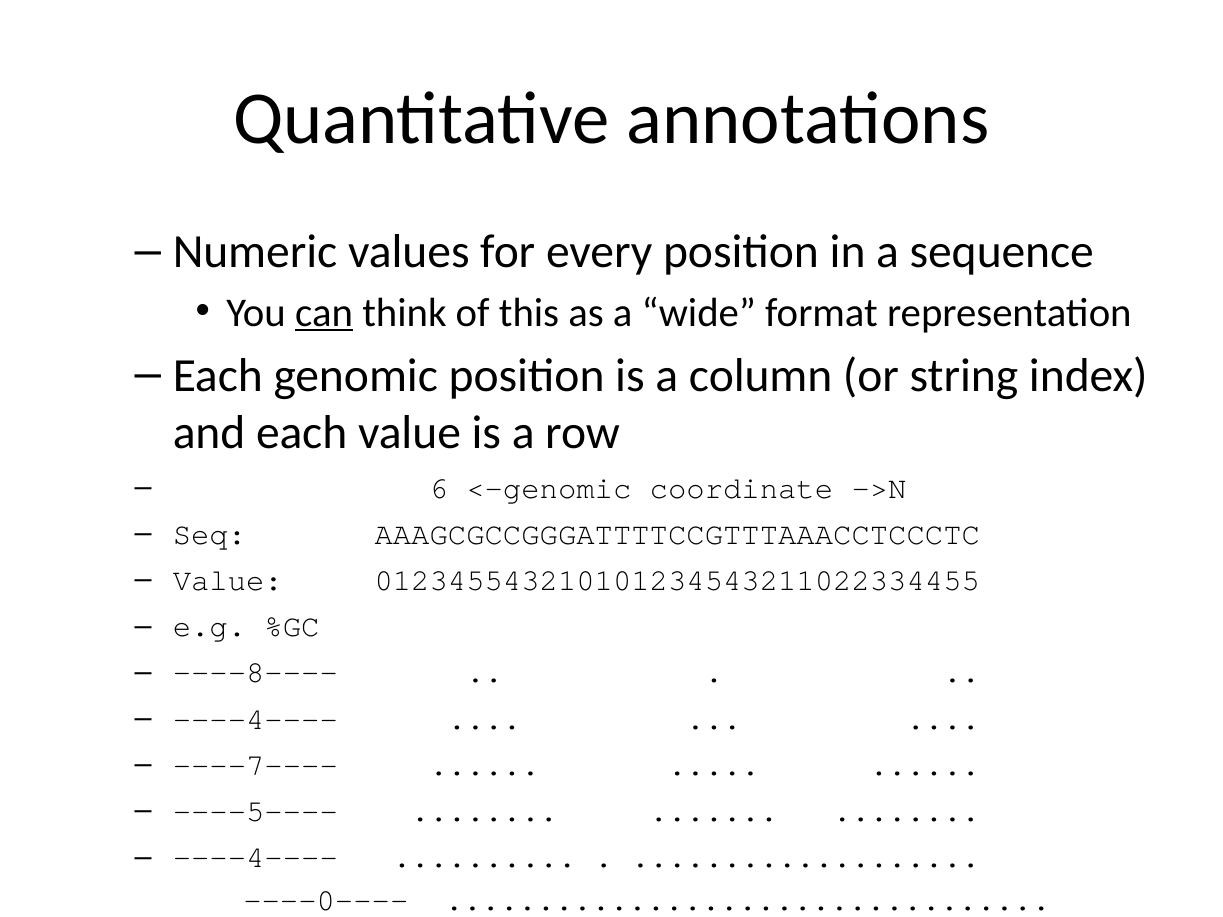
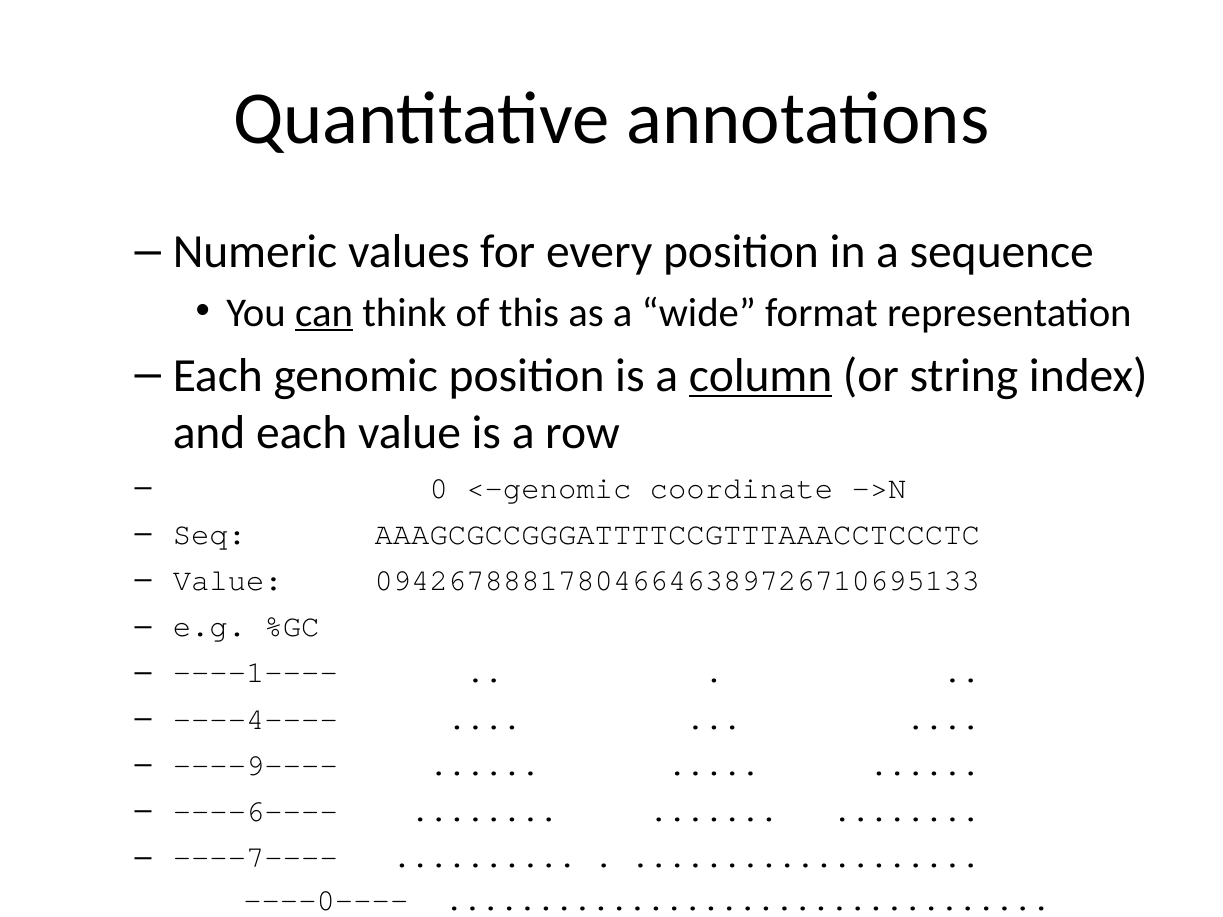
column underline: none -> present (761, 376)
6: 6 -> 0 (439, 488)
012345543210101234543211022334455: 012345543210101234543211022334455 -> 094267888178046646389726710695133 (677, 581)
----8----: ----8---- -> ----1---- (255, 673)
----7----: ----7---- -> ----9---- (255, 765)
----5----: ----5---- -> ----6---- (255, 812)
----4----: ----4---- -> ----7---- (255, 858)
